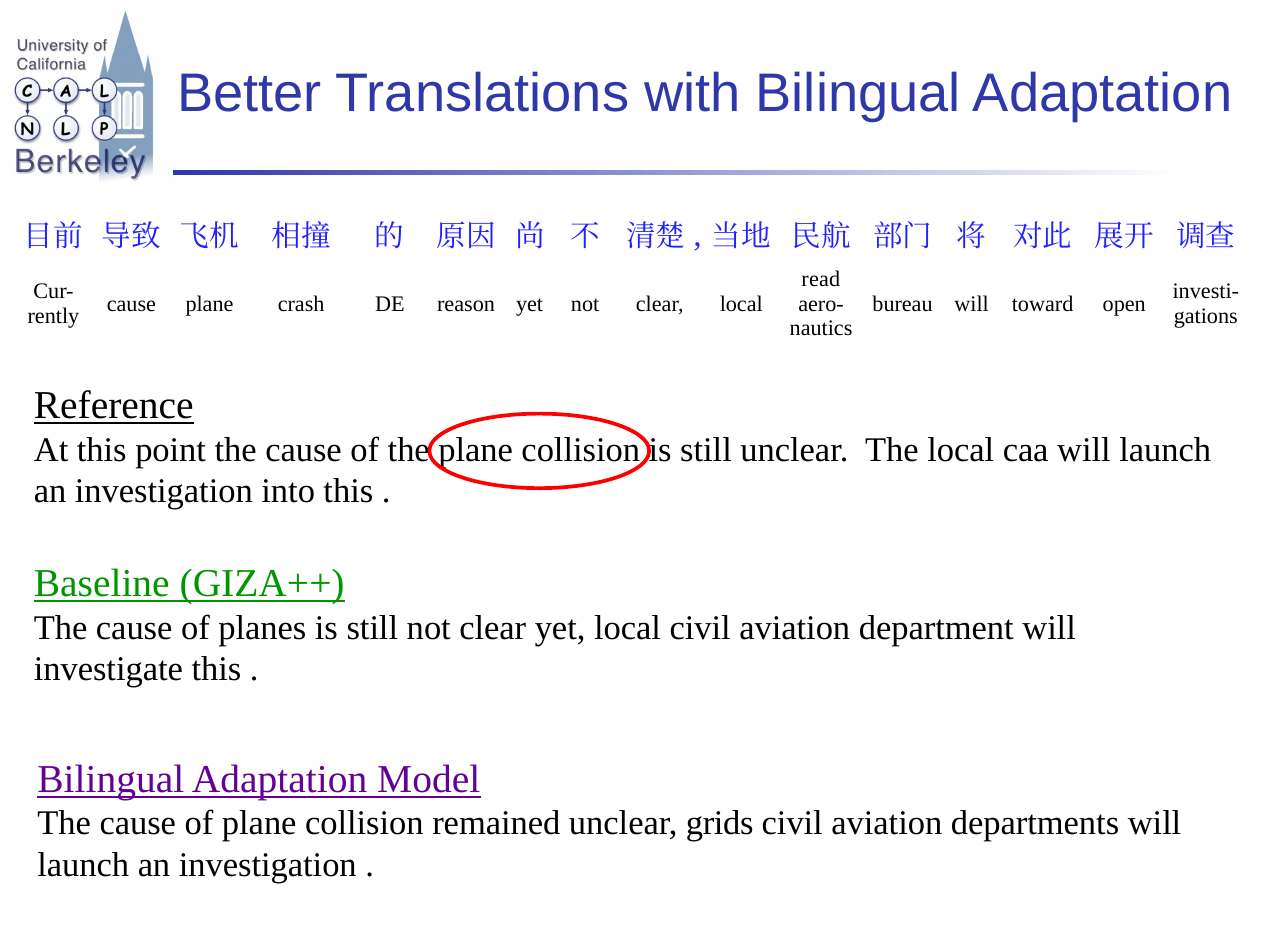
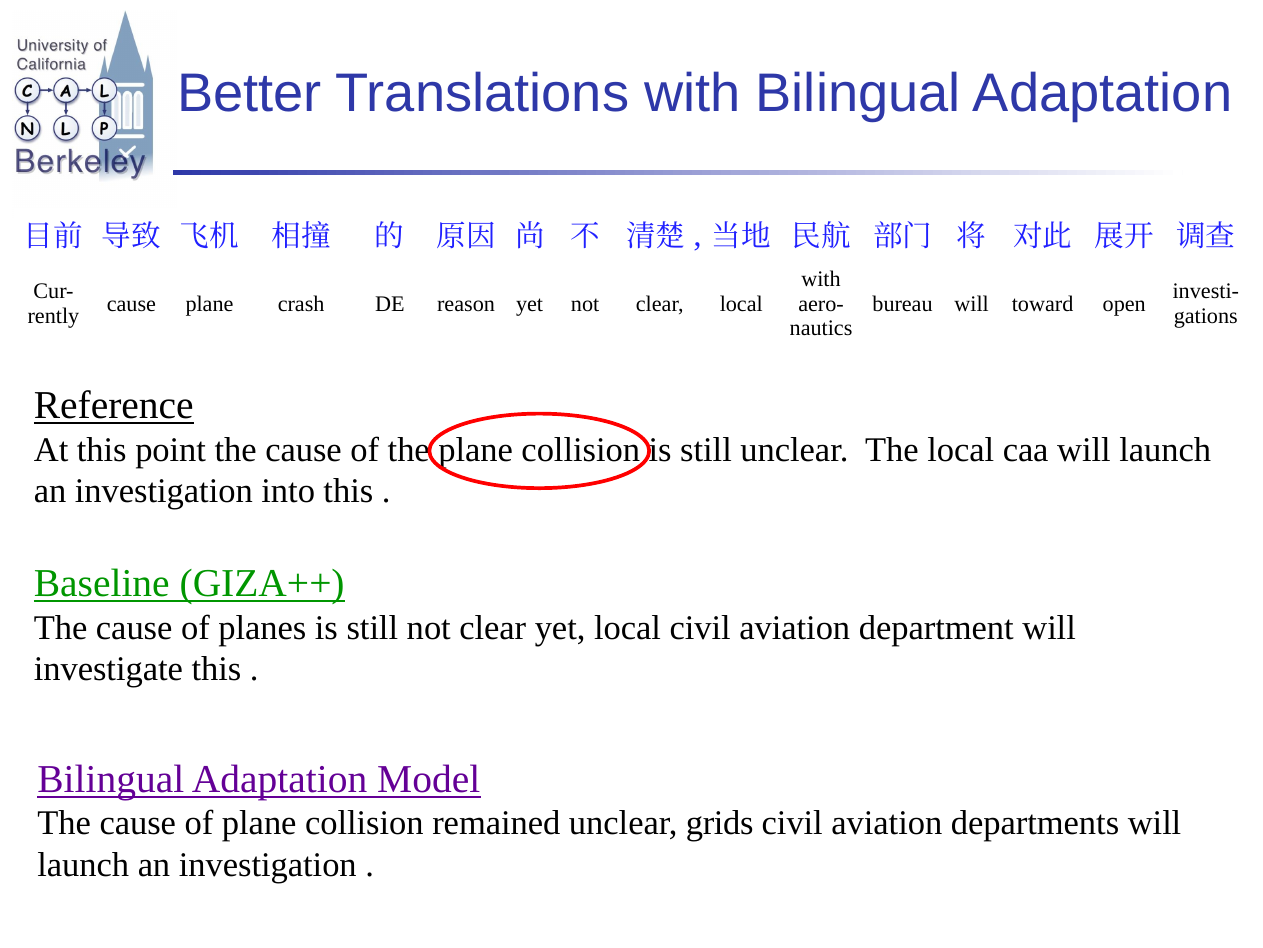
read: read -> with (821, 279)
